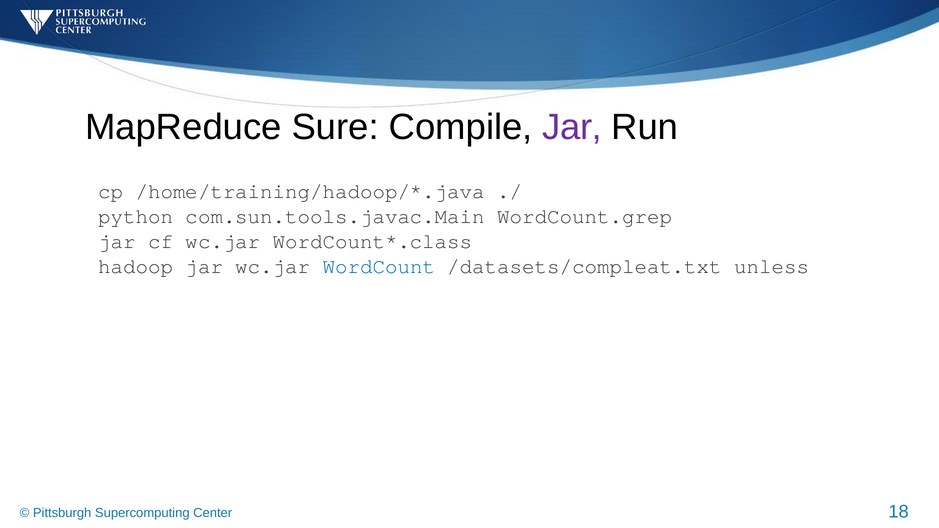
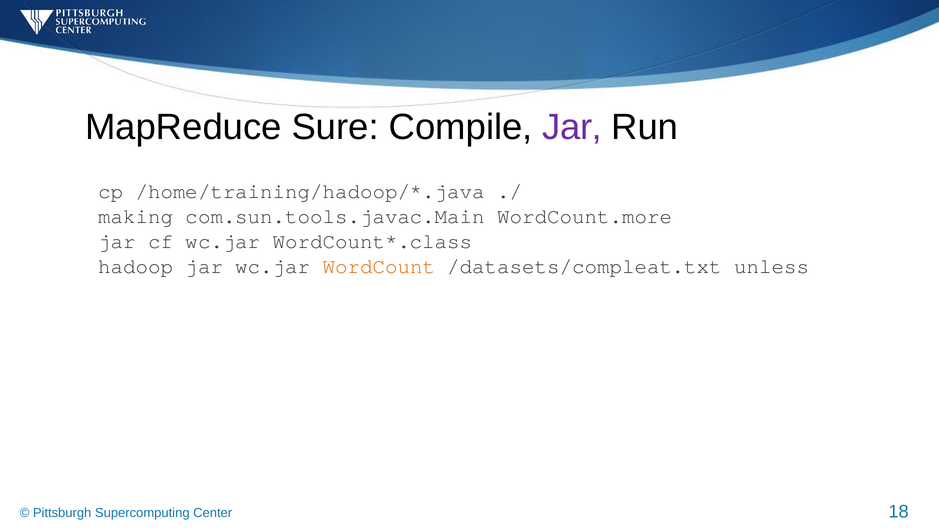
python: python -> making (136, 217)
WordCount.grep: WordCount.grep -> WordCount.more (585, 217)
WordCount colour: blue -> orange (379, 267)
